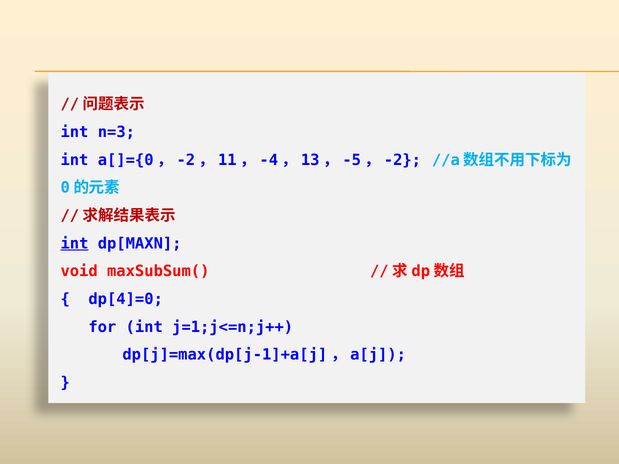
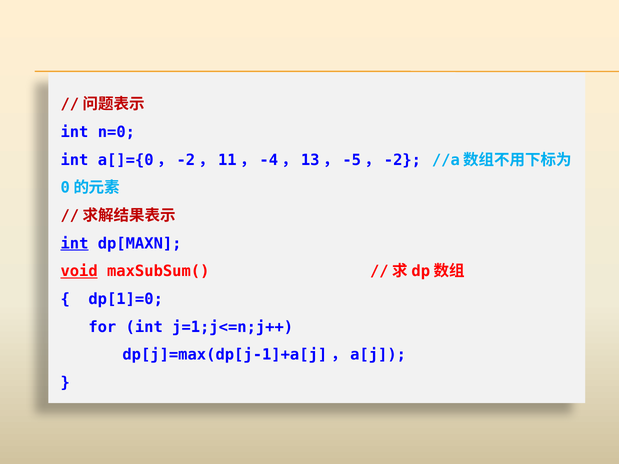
n=3: n=3 -> n=0 (116, 132)
void underline: none -> present (79, 272)
dp[4]=0: dp[4]=0 -> dp[1]=0 (126, 299)
